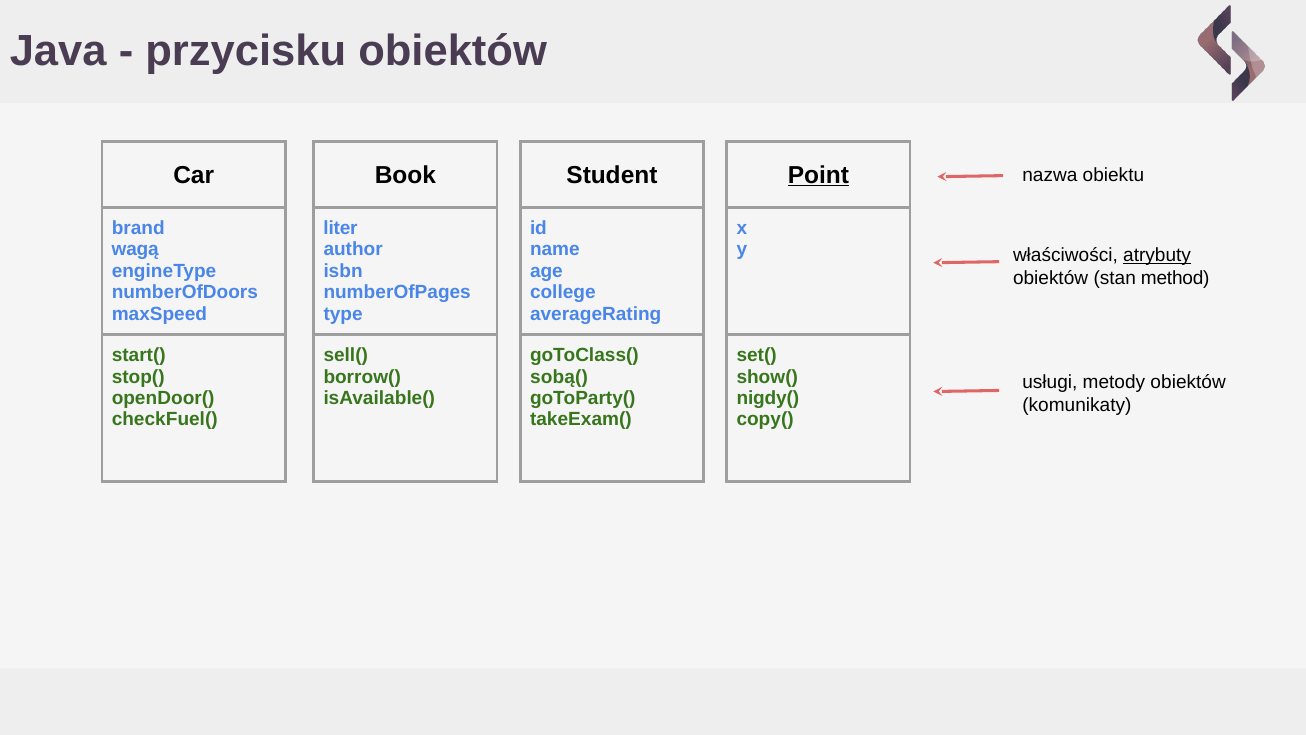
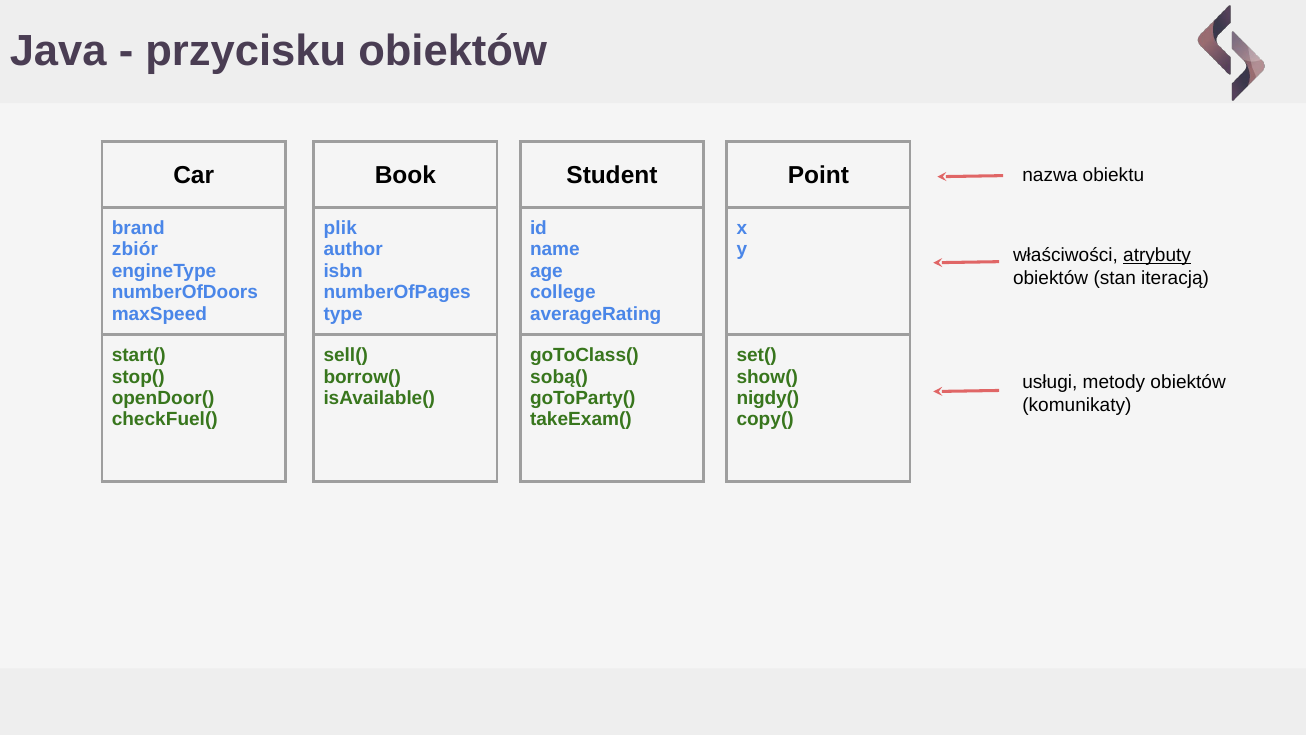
Point underline: present -> none (818, 175)
liter: liter -> plik (340, 228)
wagą: wagą -> zbiór (135, 250)
method: method -> iteracją (1175, 278)
